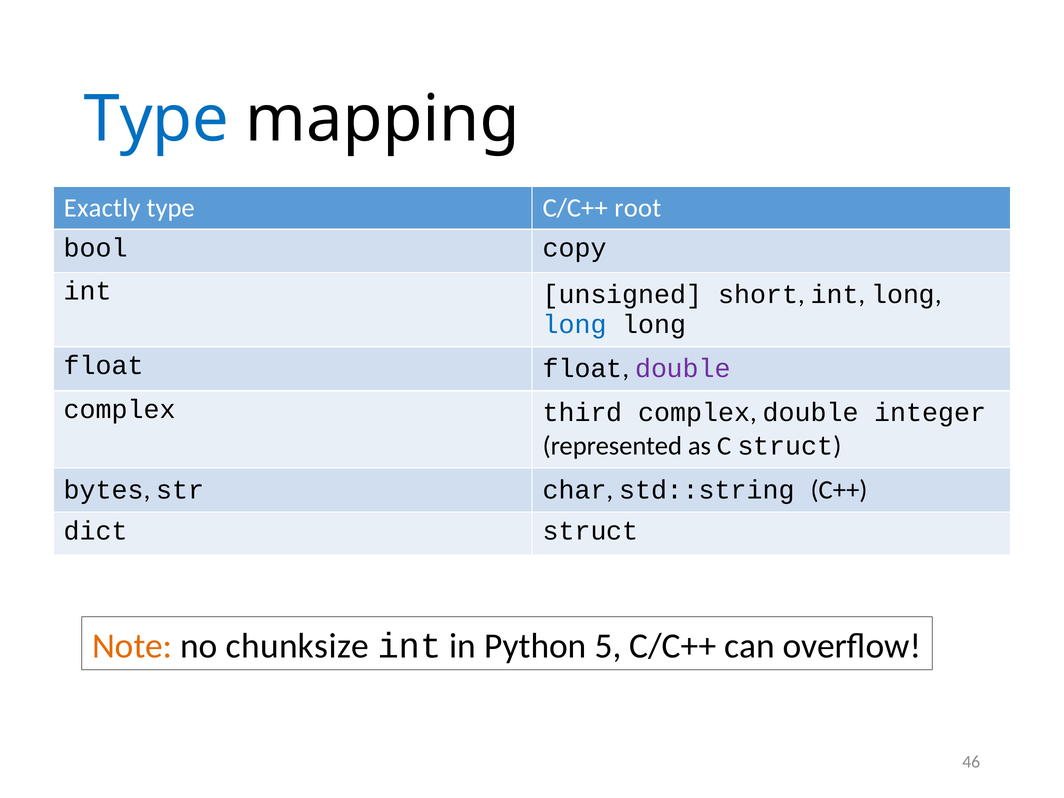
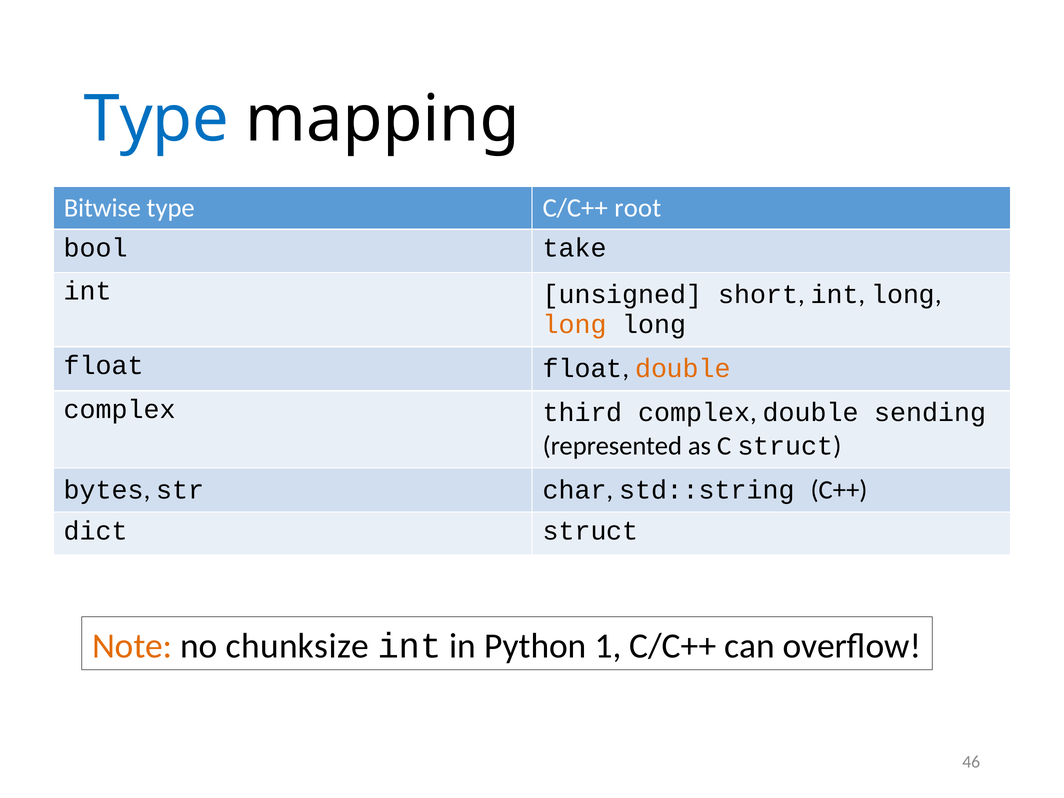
Exactly: Exactly -> Bitwise (102, 208)
copy: copy -> take (575, 248)
long colour: blue -> orange (575, 325)
double colour: purple -> orange (683, 369)
integer: integer -> sending (930, 413)
5: 5 -> 1 (608, 646)
